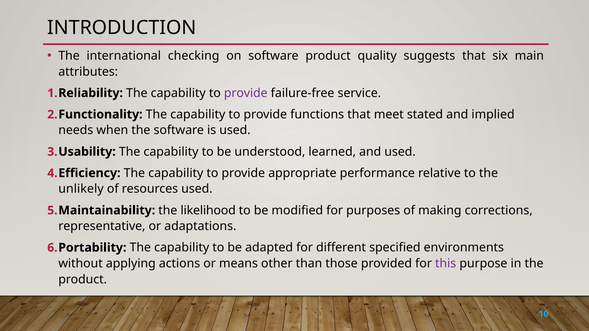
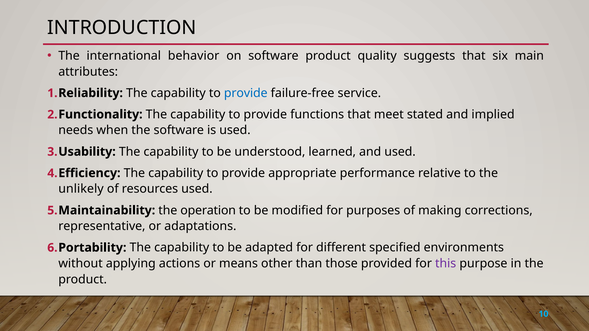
checking: checking -> behavior (194, 56)
provide colour: purple -> blue (246, 93)
likelihood: likelihood -> operation (208, 211)
